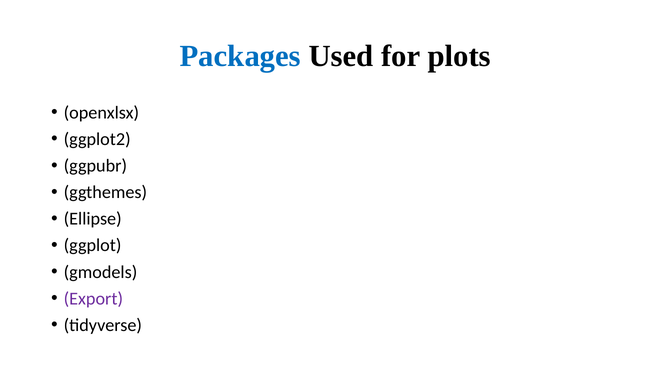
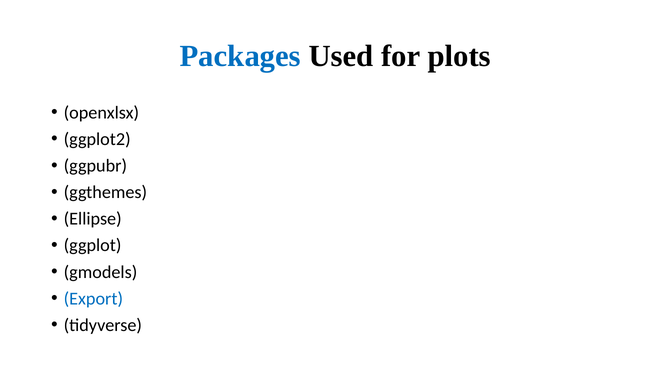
Export colour: purple -> blue (93, 299)
